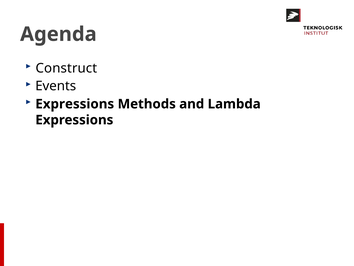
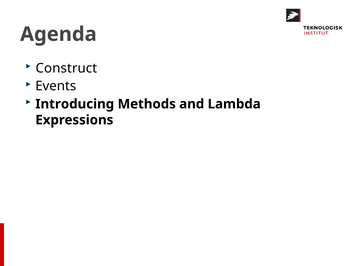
Expressions: Expressions -> Introducing (75, 104)
